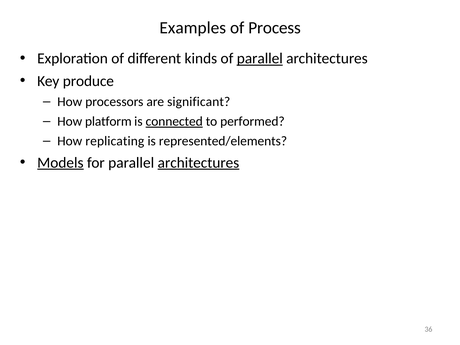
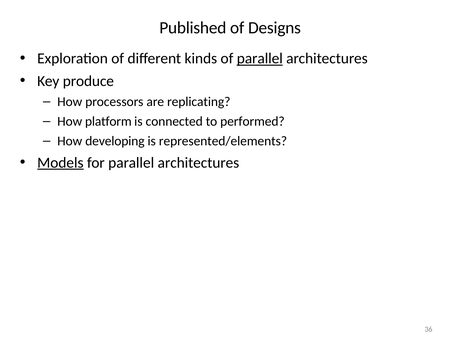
Examples: Examples -> Published (193, 28)
Process: Process -> Designs (275, 28)
significant: significant -> replicating (199, 102)
connected underline: present -> none (174, 121)
replicating: replicating -> developing (115, 141)
architectures underline: present -> none (198, 163)
